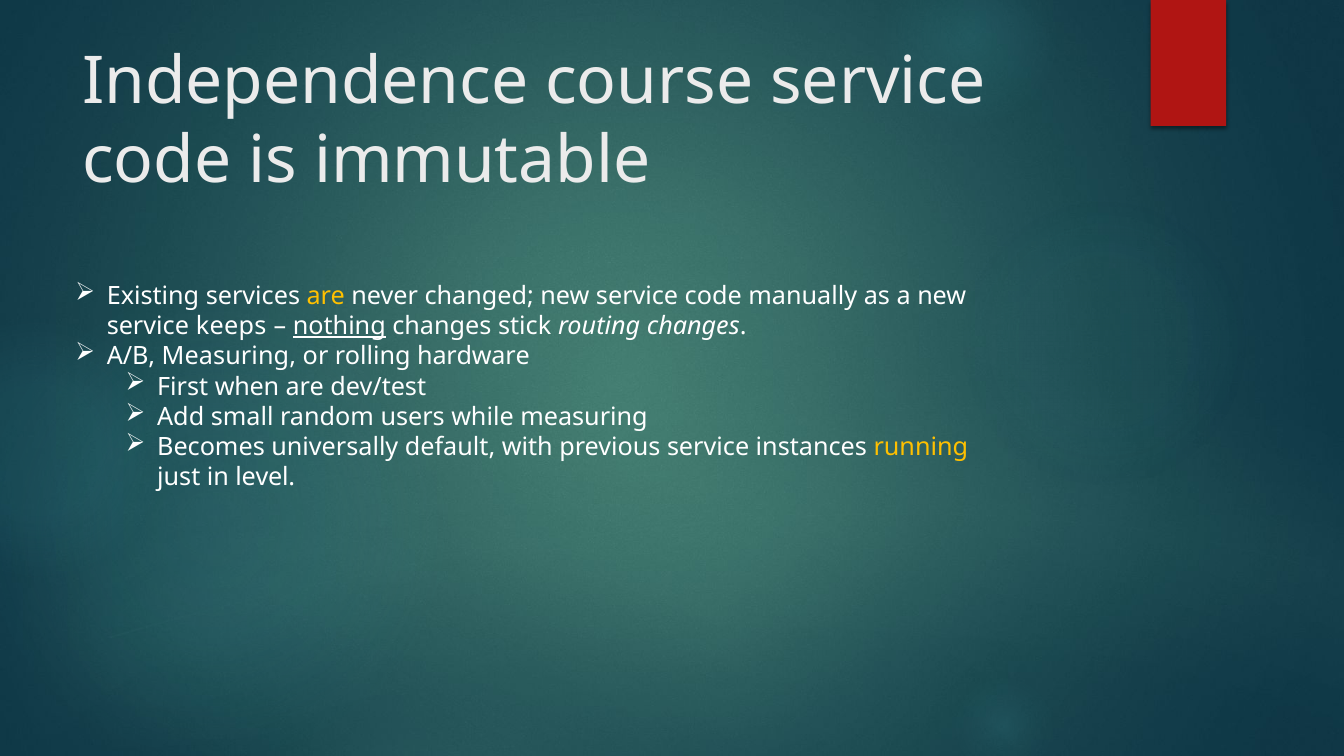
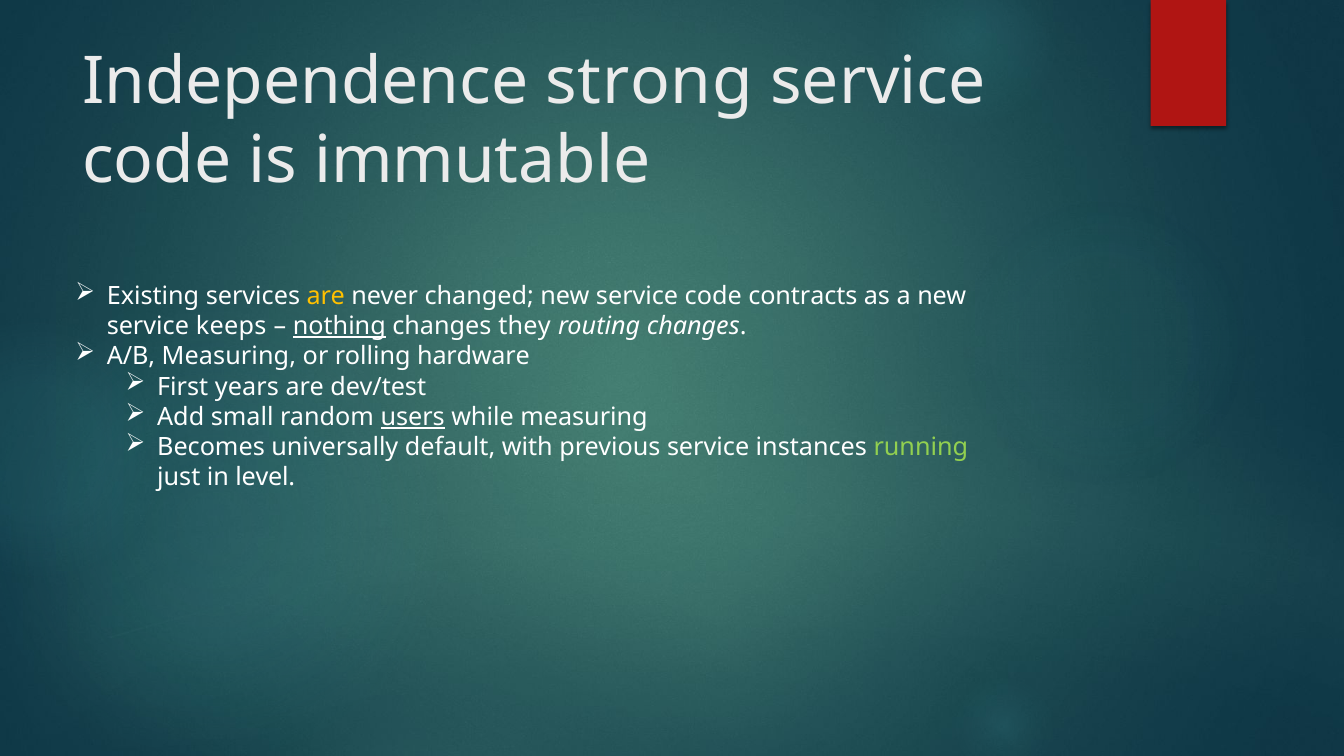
course: course -> strong (649, 82)
manually: manually -> contracts (803, 296)
stick: stick -> they (525, 326)
when: when -> years (247, 387)
users underline: none -> present (413, 417)
running colour: yellow -> light green (921, 447)
